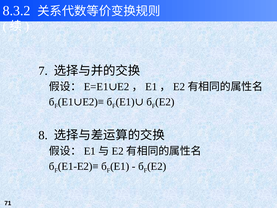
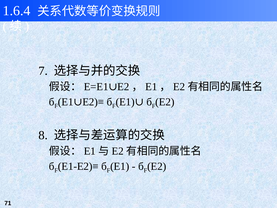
8.3.2: 8.3.2 -> 1.6.4 (17, 11)
